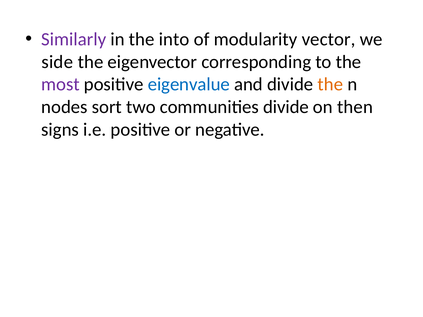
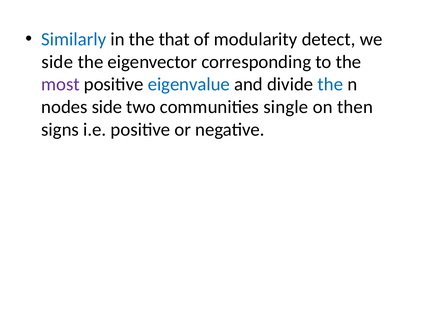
Similarly colour: purple -> blue (74, 39)
into: into -> that (174, 39)
vector: vector -> detect (329, 39)
the colour: orange -> blue (330, 85)
nodes sort: sort -> side (107, 107)
communities divide: divide -> single (286, 107)
